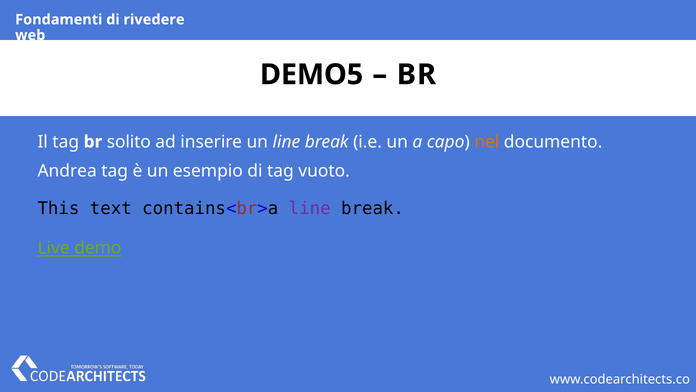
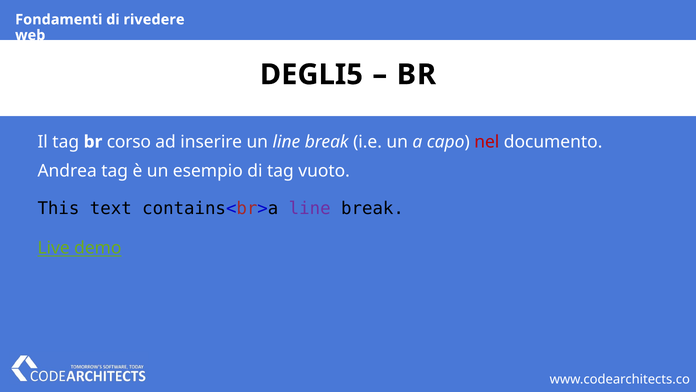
DEMO5: DEMO5 -> DEGLI5 (311, 74)
solito: solito -> corso (129, 142)
nel colour: orange -> red (487, 142)
